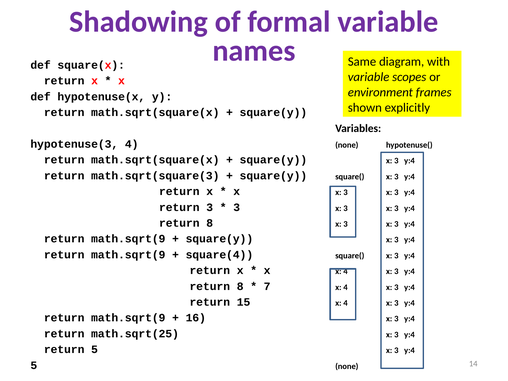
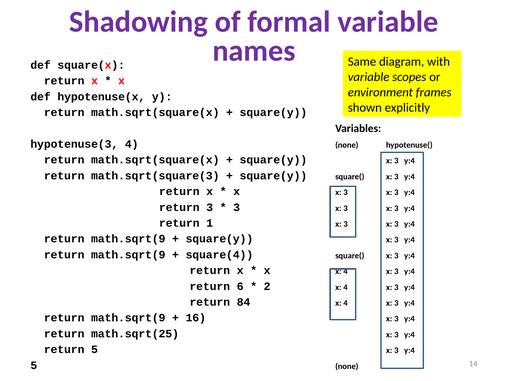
8: 8 -> 1 (210, 223)
8: 8 -> 6 (240, 286)
7: 7 -> 2 (267, 286)
15: 15 -> 84 (244, 302)
